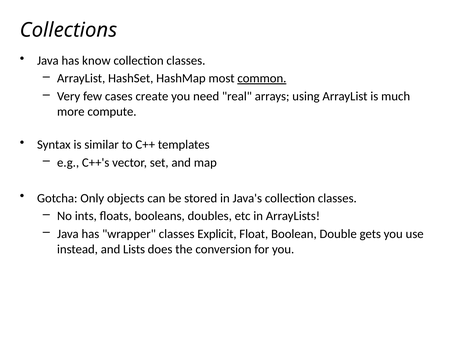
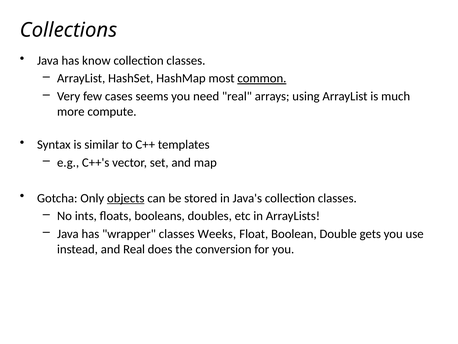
create: create -> seems (152, 96)
objects underline: none -> present (126, 198)
Explicit: Explicit -> Weeks (217, 234)
and Lists: Lists -> Real (134, 249)
